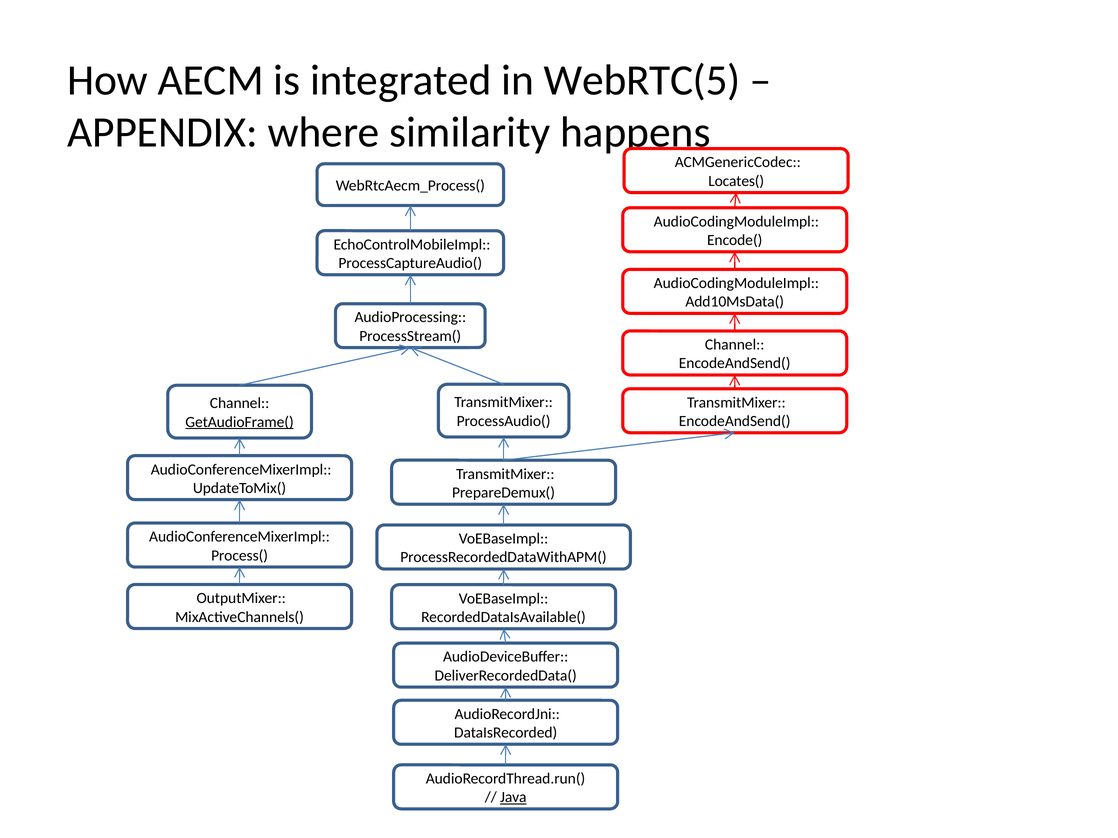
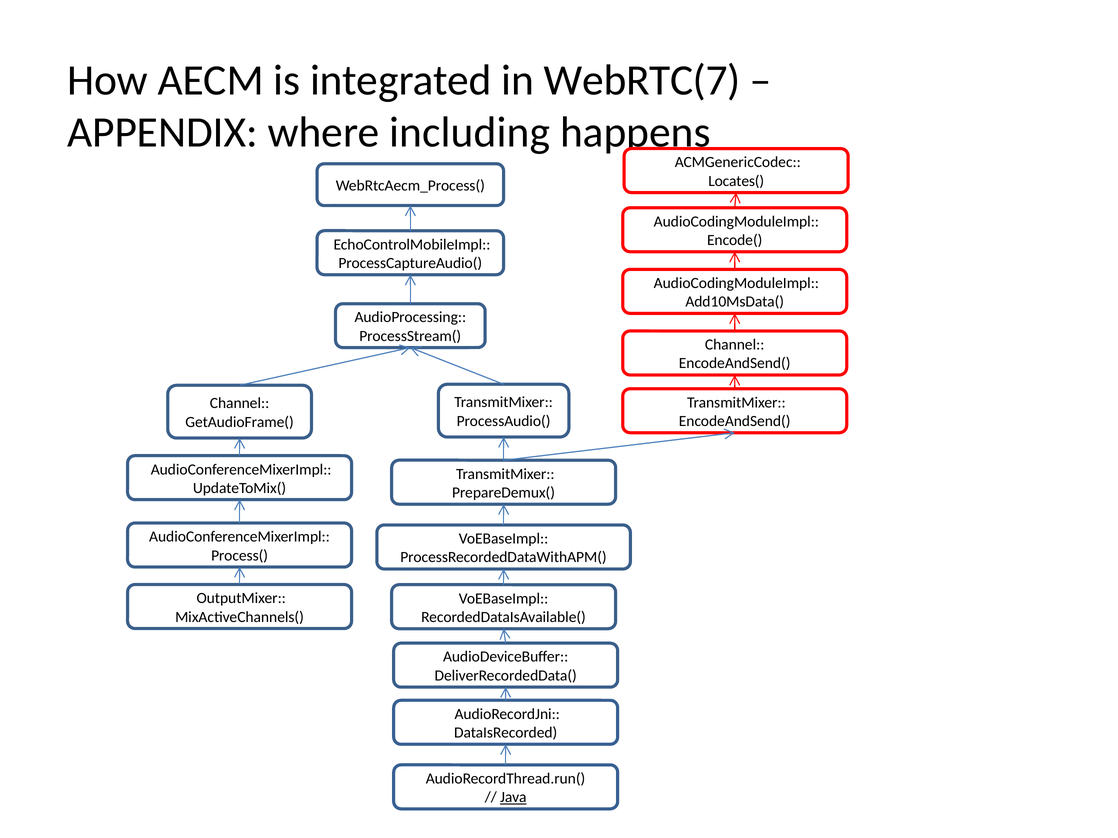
WebRTC(5: WebRTC(5 -> WebRTC(7 (642, 80)
similarity: similarity -> including (470, 133)
GetAudioFrame( underline: present -> none (240, 422)
